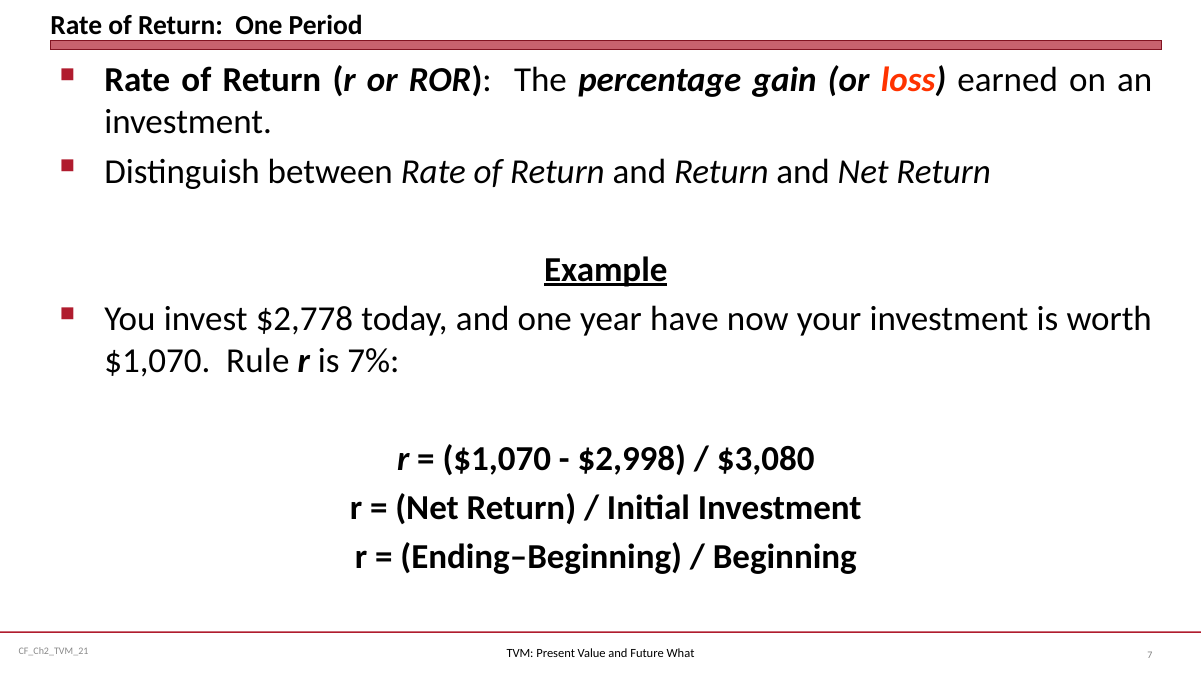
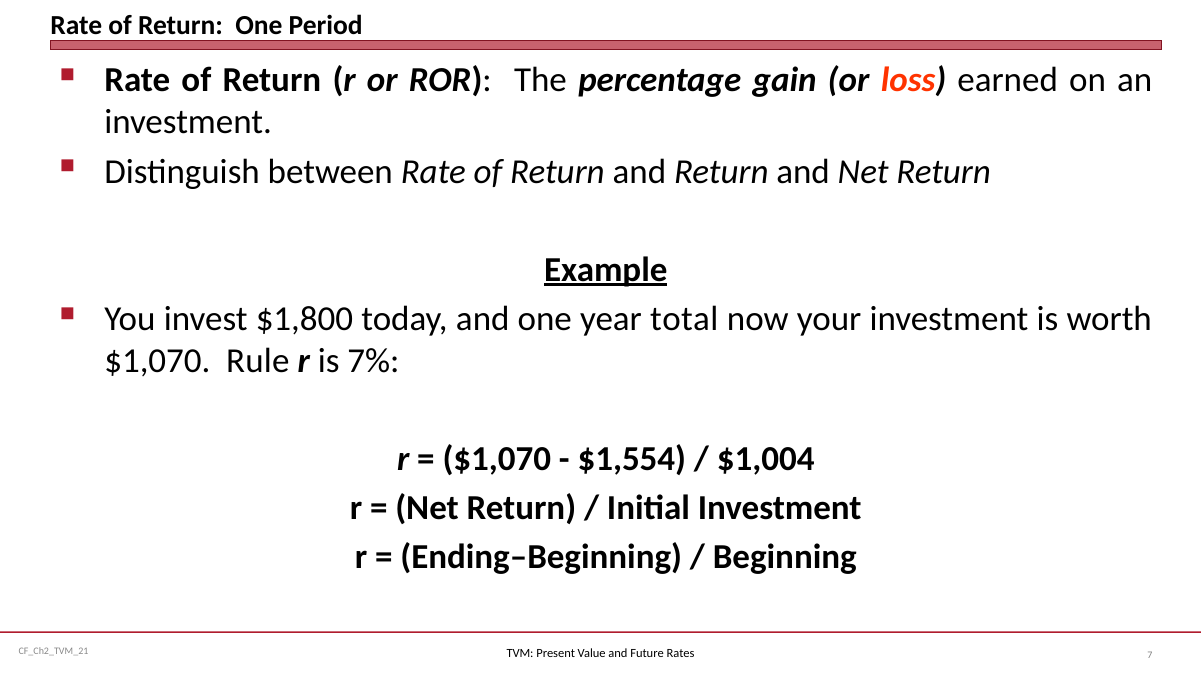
$2,778: $2,778 -> $1,800 (304, 319)
have: have -> total (684, 319)
$2,998: $2,998 -> $1,554 (632, 459)
$3,080: $3,080 -> $1,004 (766, 459)
What: What -> Rates (681, 653)
